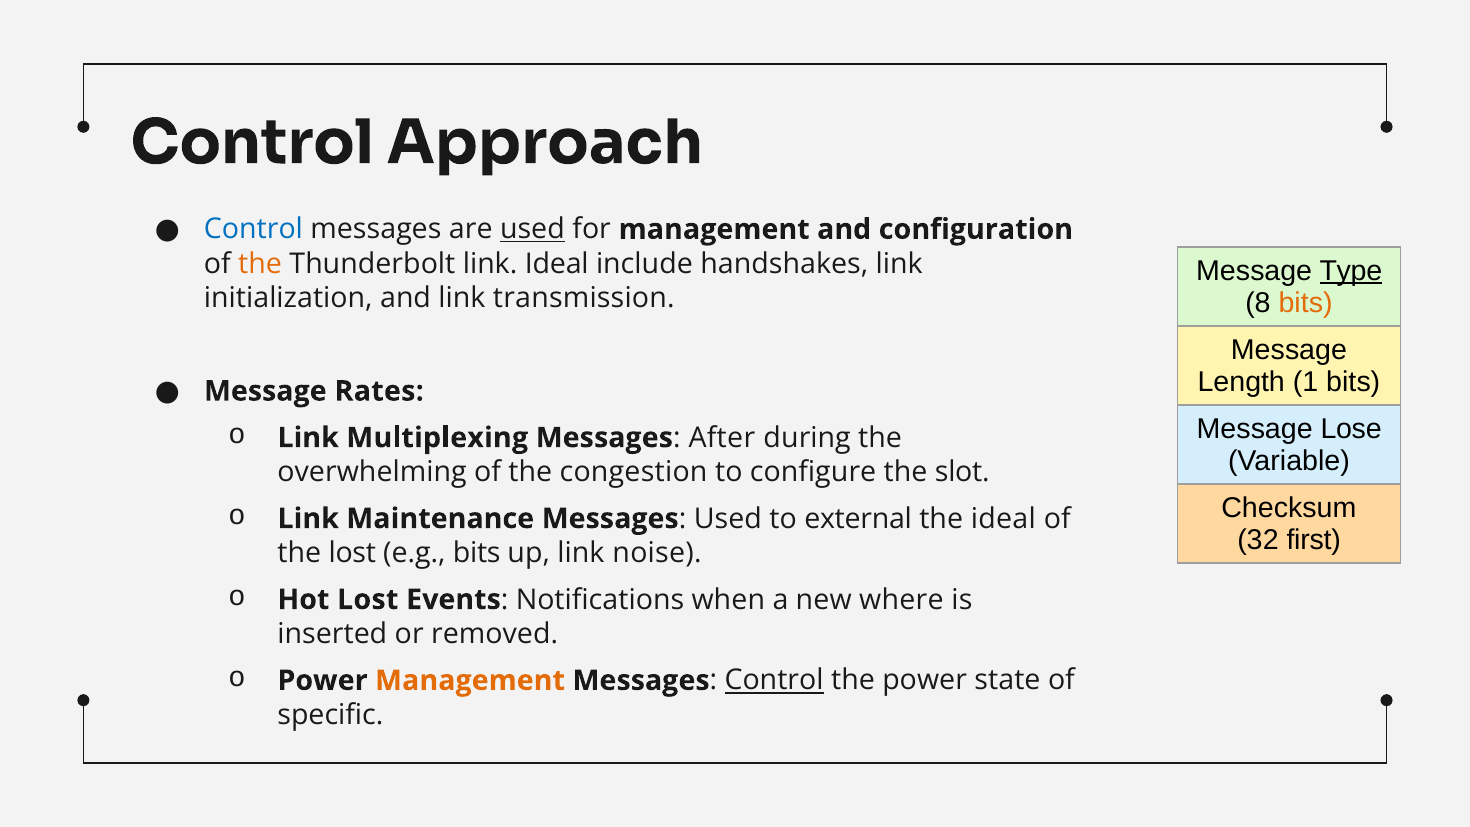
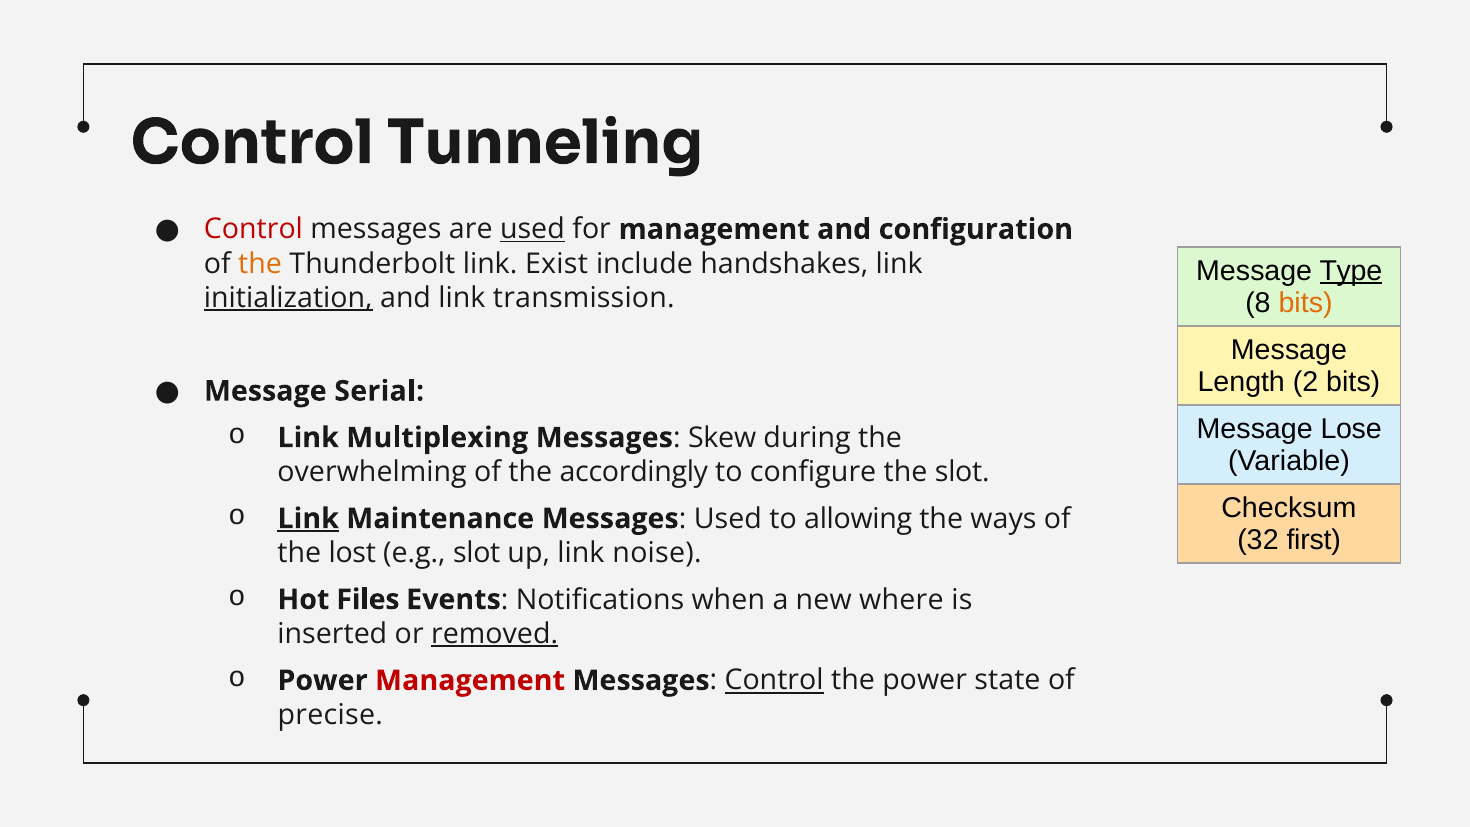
Approach: Approach -> Tunneling (545, 143)
Control colour: blue -> red (253, 229)
link Ideal: Ideal -> Exist (557, 264)
initialization underline: none -> present (288, 298)
1: 1 -> 2 (1306, 382)
Rates: Rates -> Serial (379, 391)
After: After -> Skew (722, 438)
congestion: congestion -> accordingly (634, 472)
Link underline: none -> present (308, 519)
external: external -> allowing (858, 519)
the ideal: ideal -> ways (1003, 519)
e.g bits: bits -> slot (477, 553)
Hot Lost: Lost -> Files (368, 600)
removed underline: none -> present (495, 634)
Management colour: orange -> red (470, 680)
specific: specific -> precise (330, 715)
